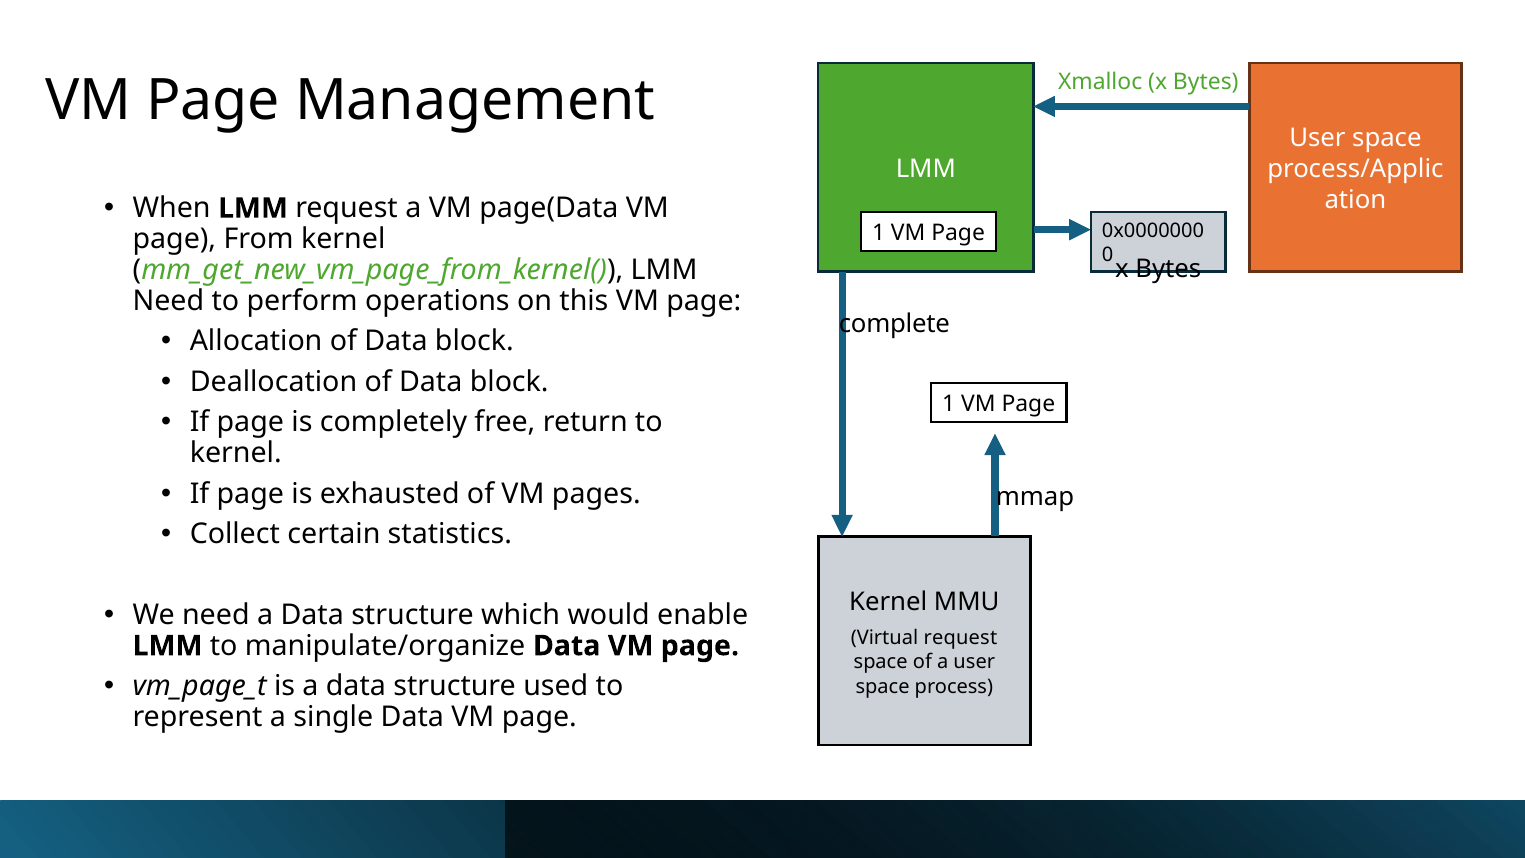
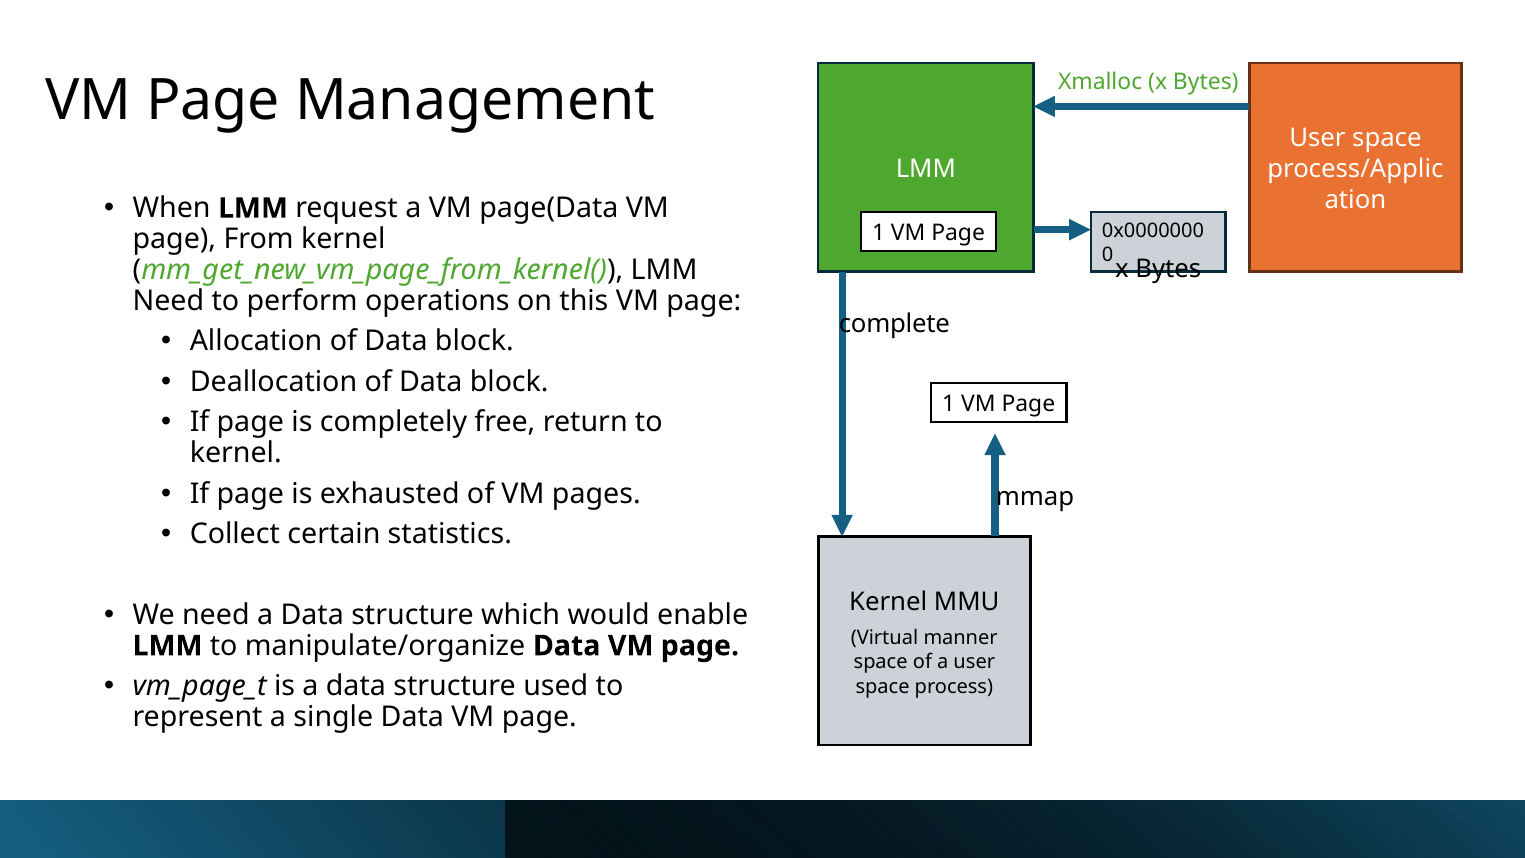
Virtual request: request -> manner (961, 638)
